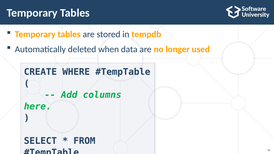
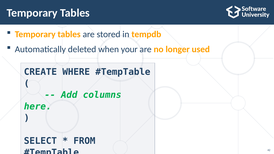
data: data -> your (129, 49)
